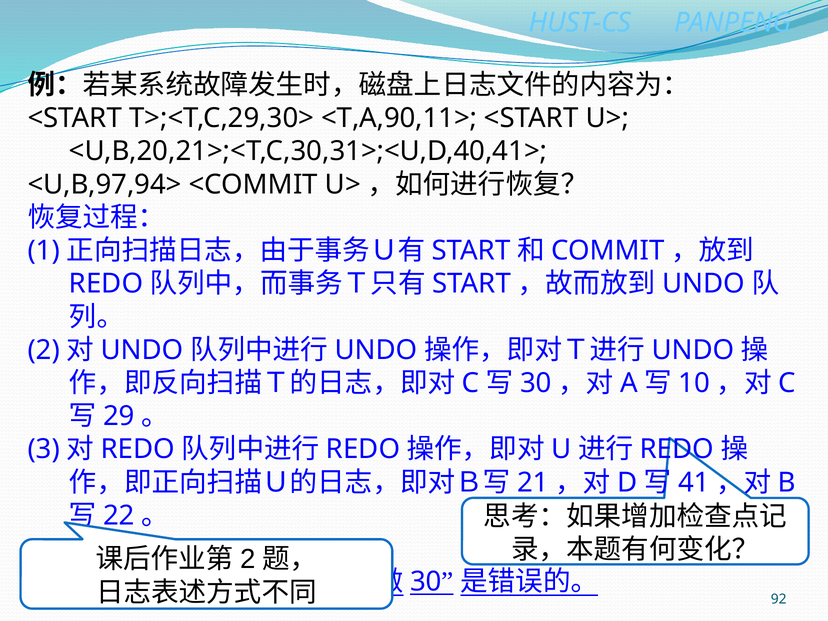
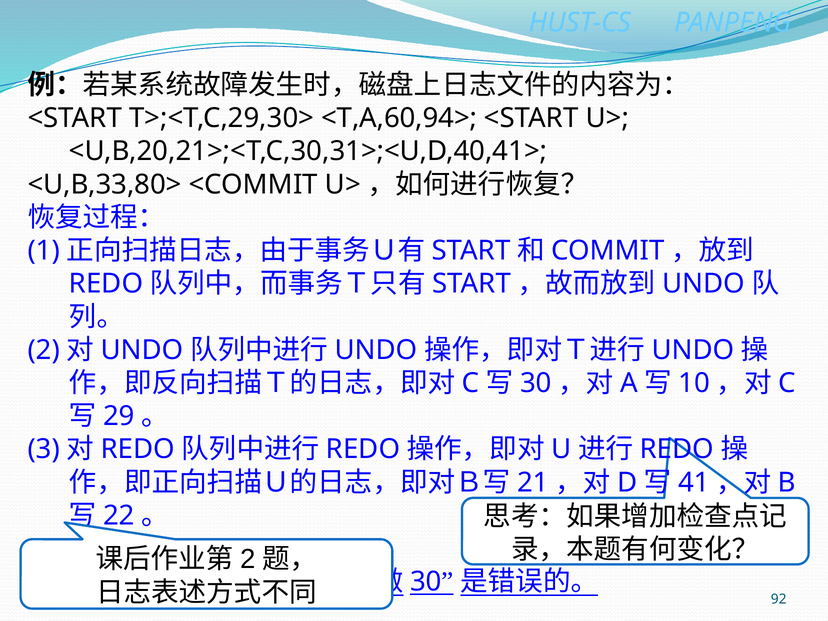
<T,A,90,11>: <T,A,90,11> -> <T,A,60,94> (399, 118)
<U,B,97,94>: <U,B,97,94> -> <U,B,33,80> (105, 184)
